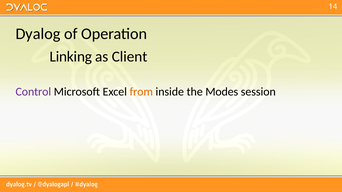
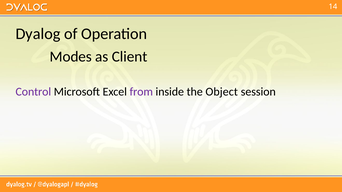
Linking: Linking -> Modes (71, 57)
from colour: orange -> purple (141, 92)
Modes: Modes -> Object (222, 92)
